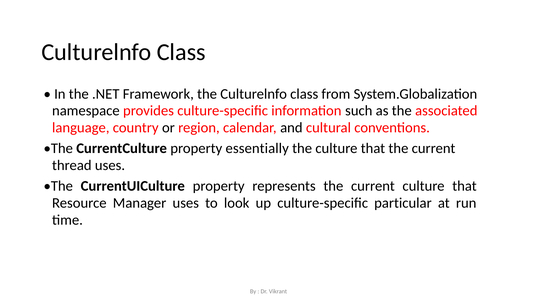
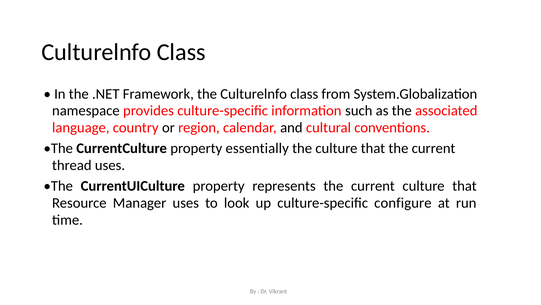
particular: particular -> configure (403, 203)
